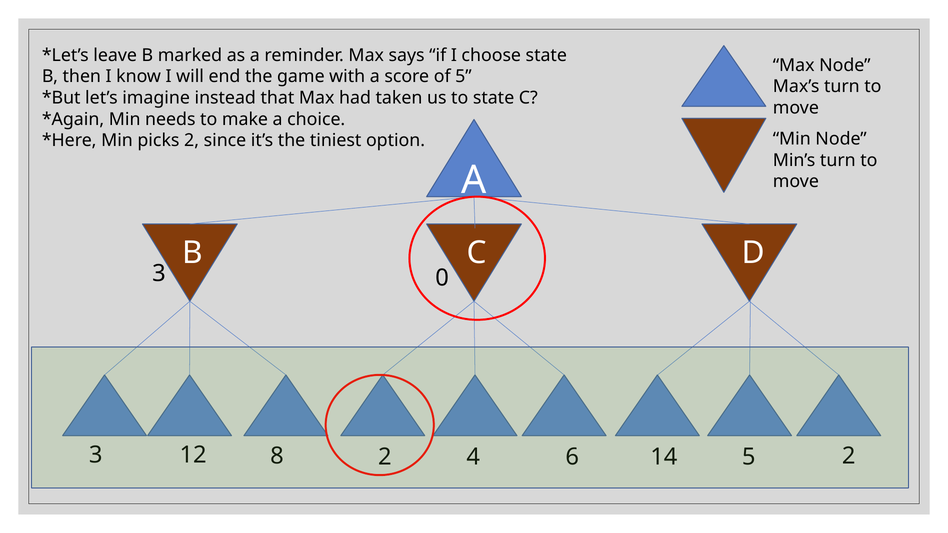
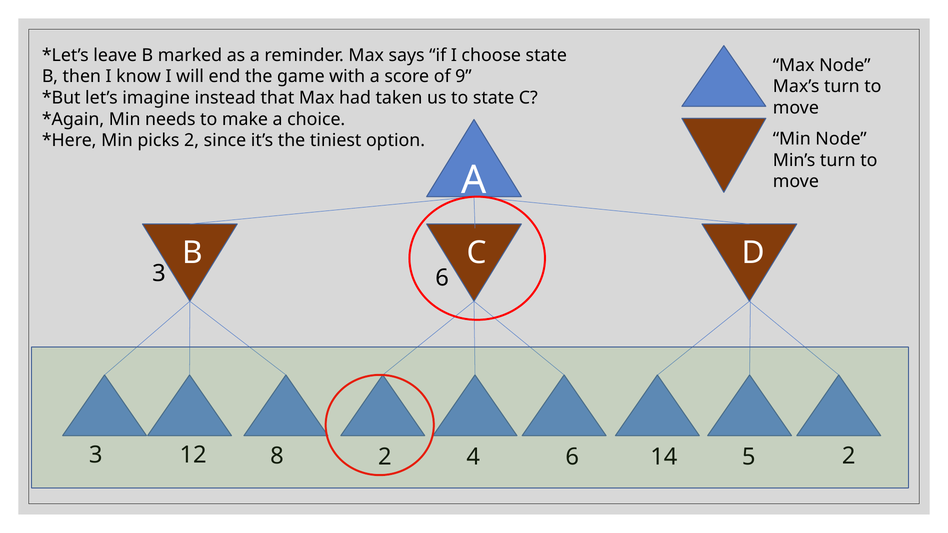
of 5: 5 -> 9 (463, 77)
3 0: 0 -> 6 (442, 278)
